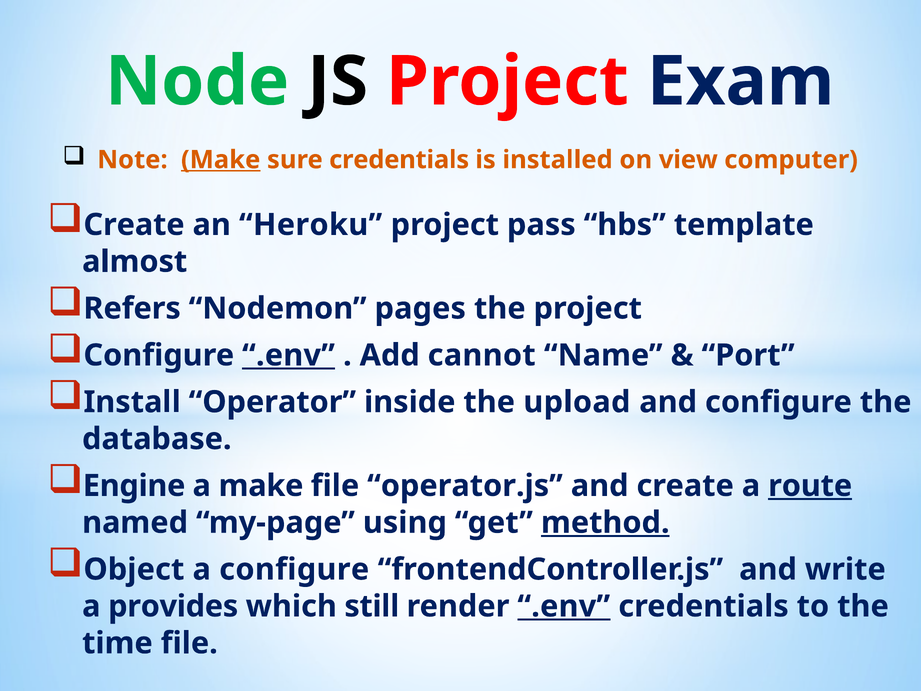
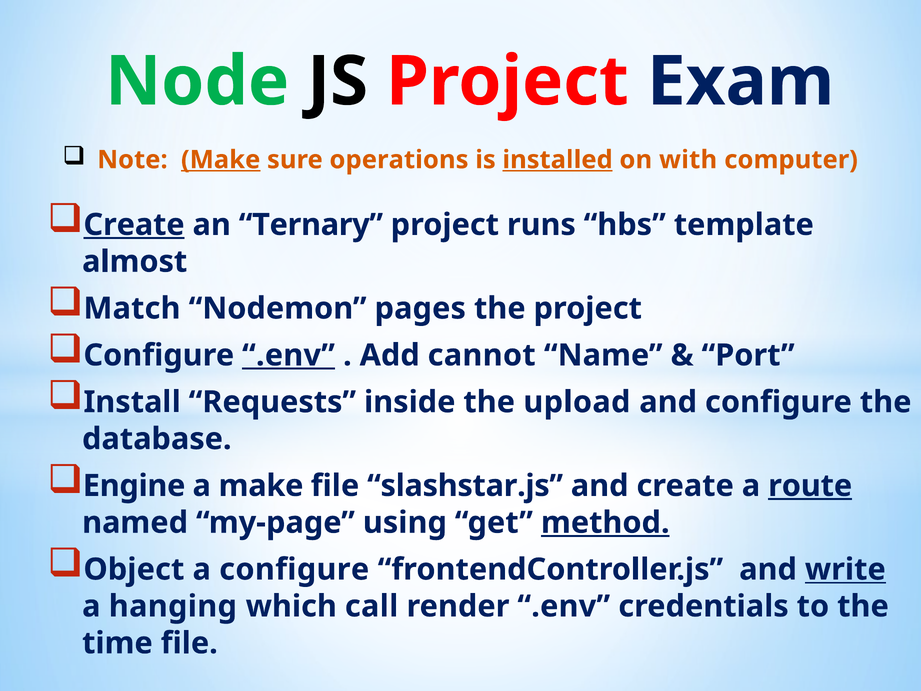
sure credentials: credentials -> operations (399, 160)
installed underline: none -> present (558, 160)
view: view -> with (688, 160)
Create underline: none -> present (134, 225)
Heroku: Heroku -> Ternary (311, 225)
pass: pass -> runs (541, 225)
Refers: Refers -> Match (132, 308)
Operator: Operator -> Requests (272, 402)
operator.js: operator.js -> slashstar.js (465, 486)
write underline: none -> present (845, 569)
provides: provides -> hanging (173, 606)
still: still -> call (372, 606)
.env underline: present -> none (564, 606)
